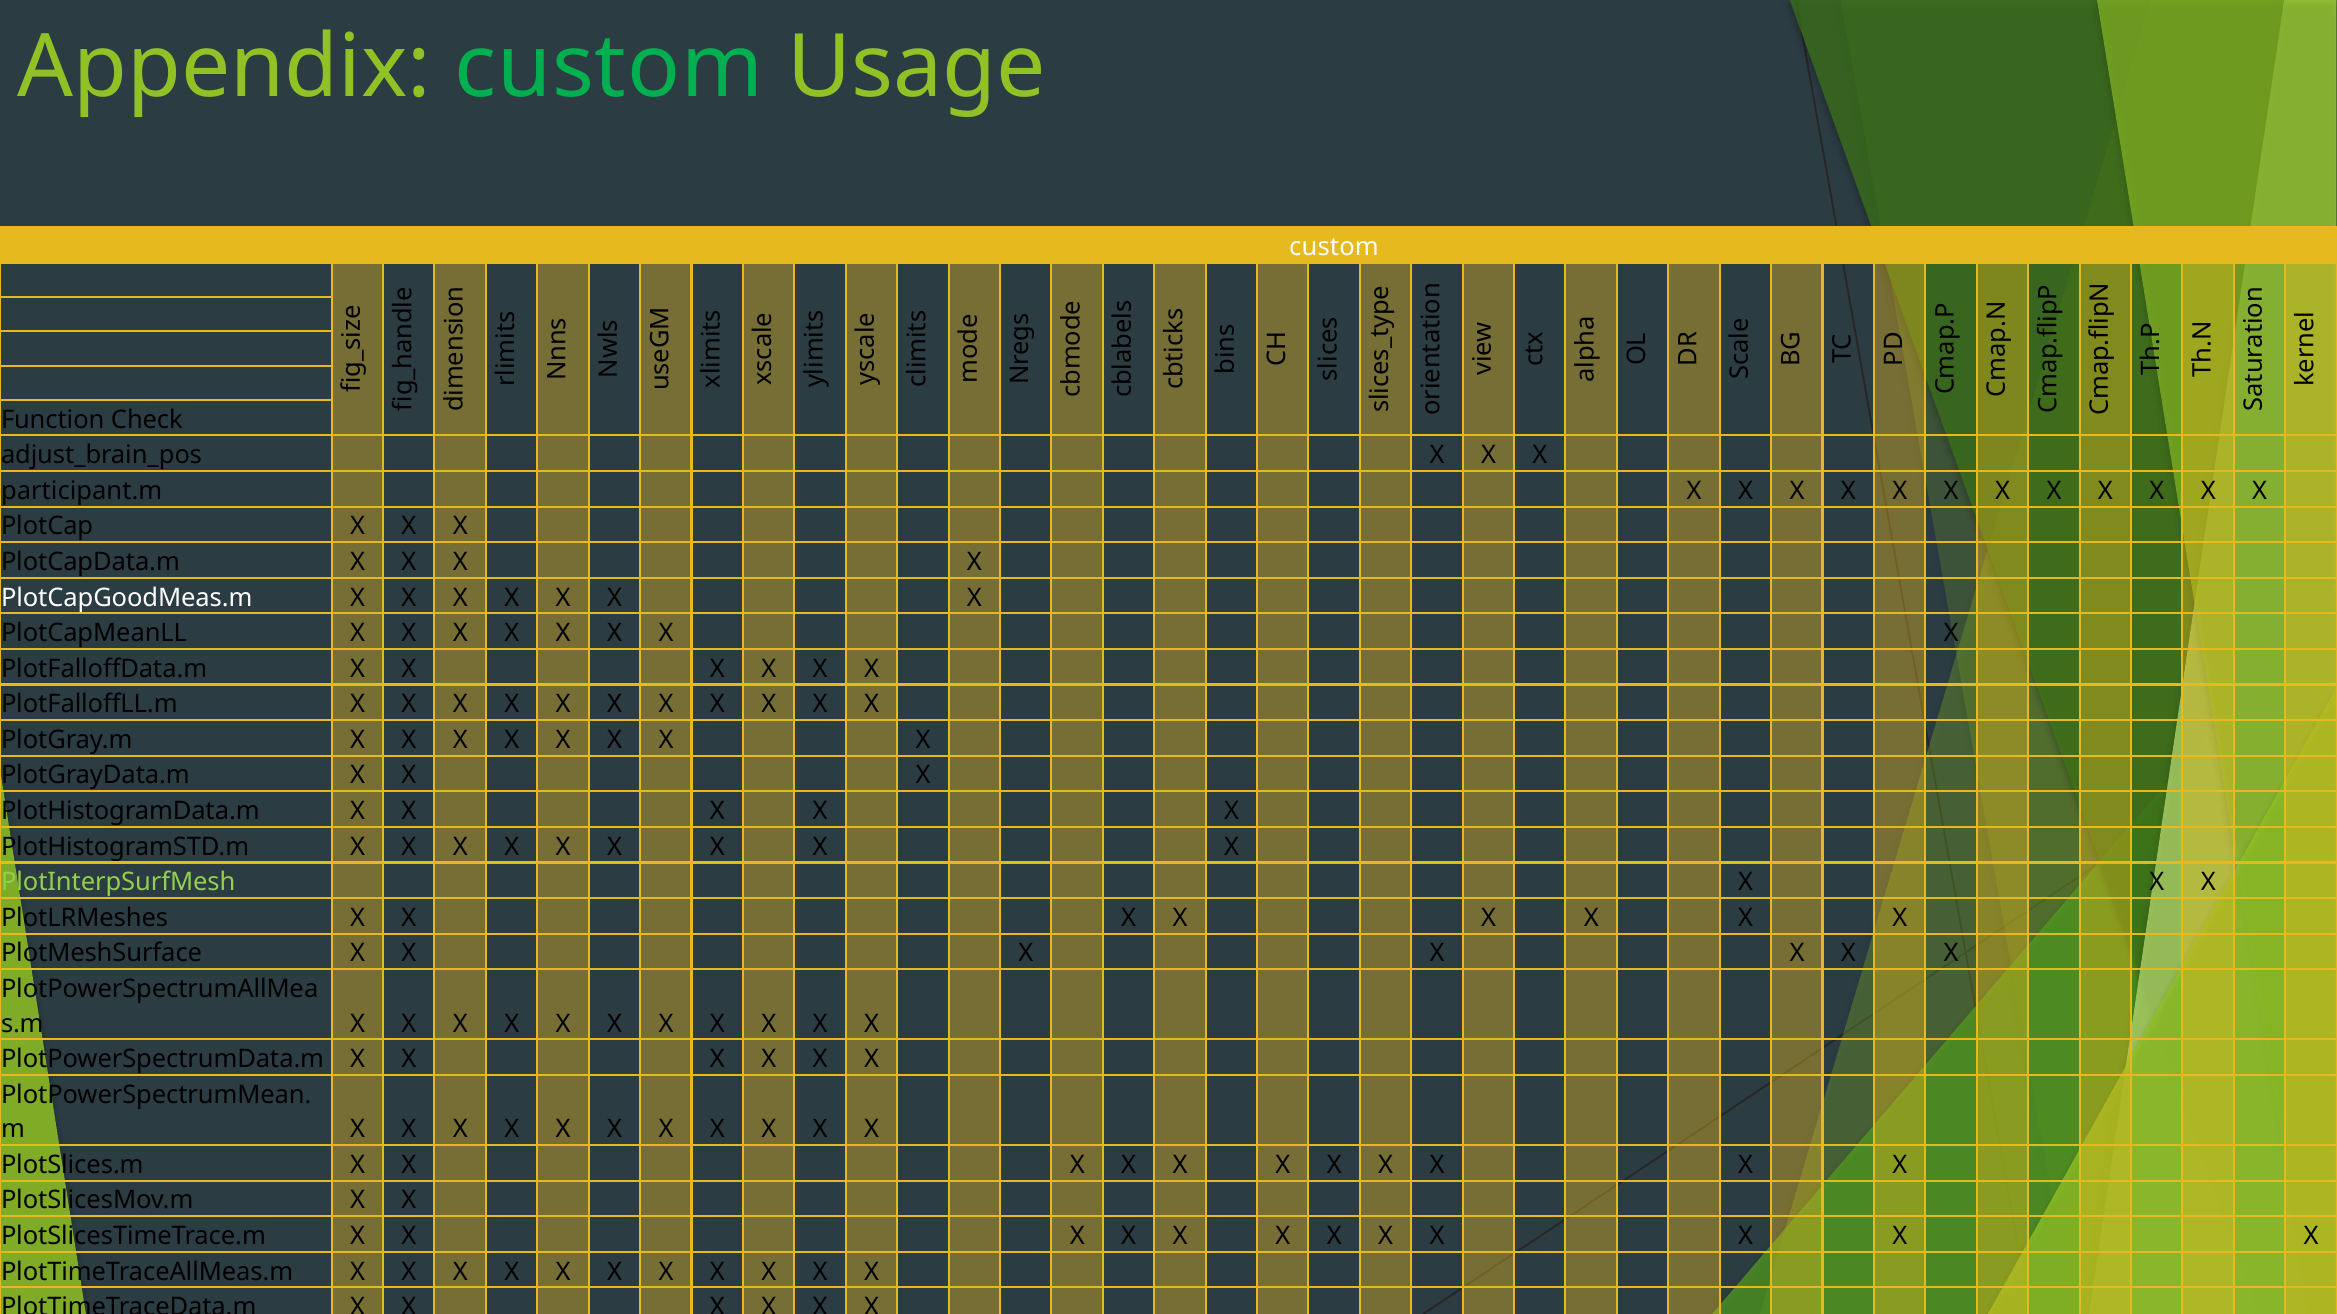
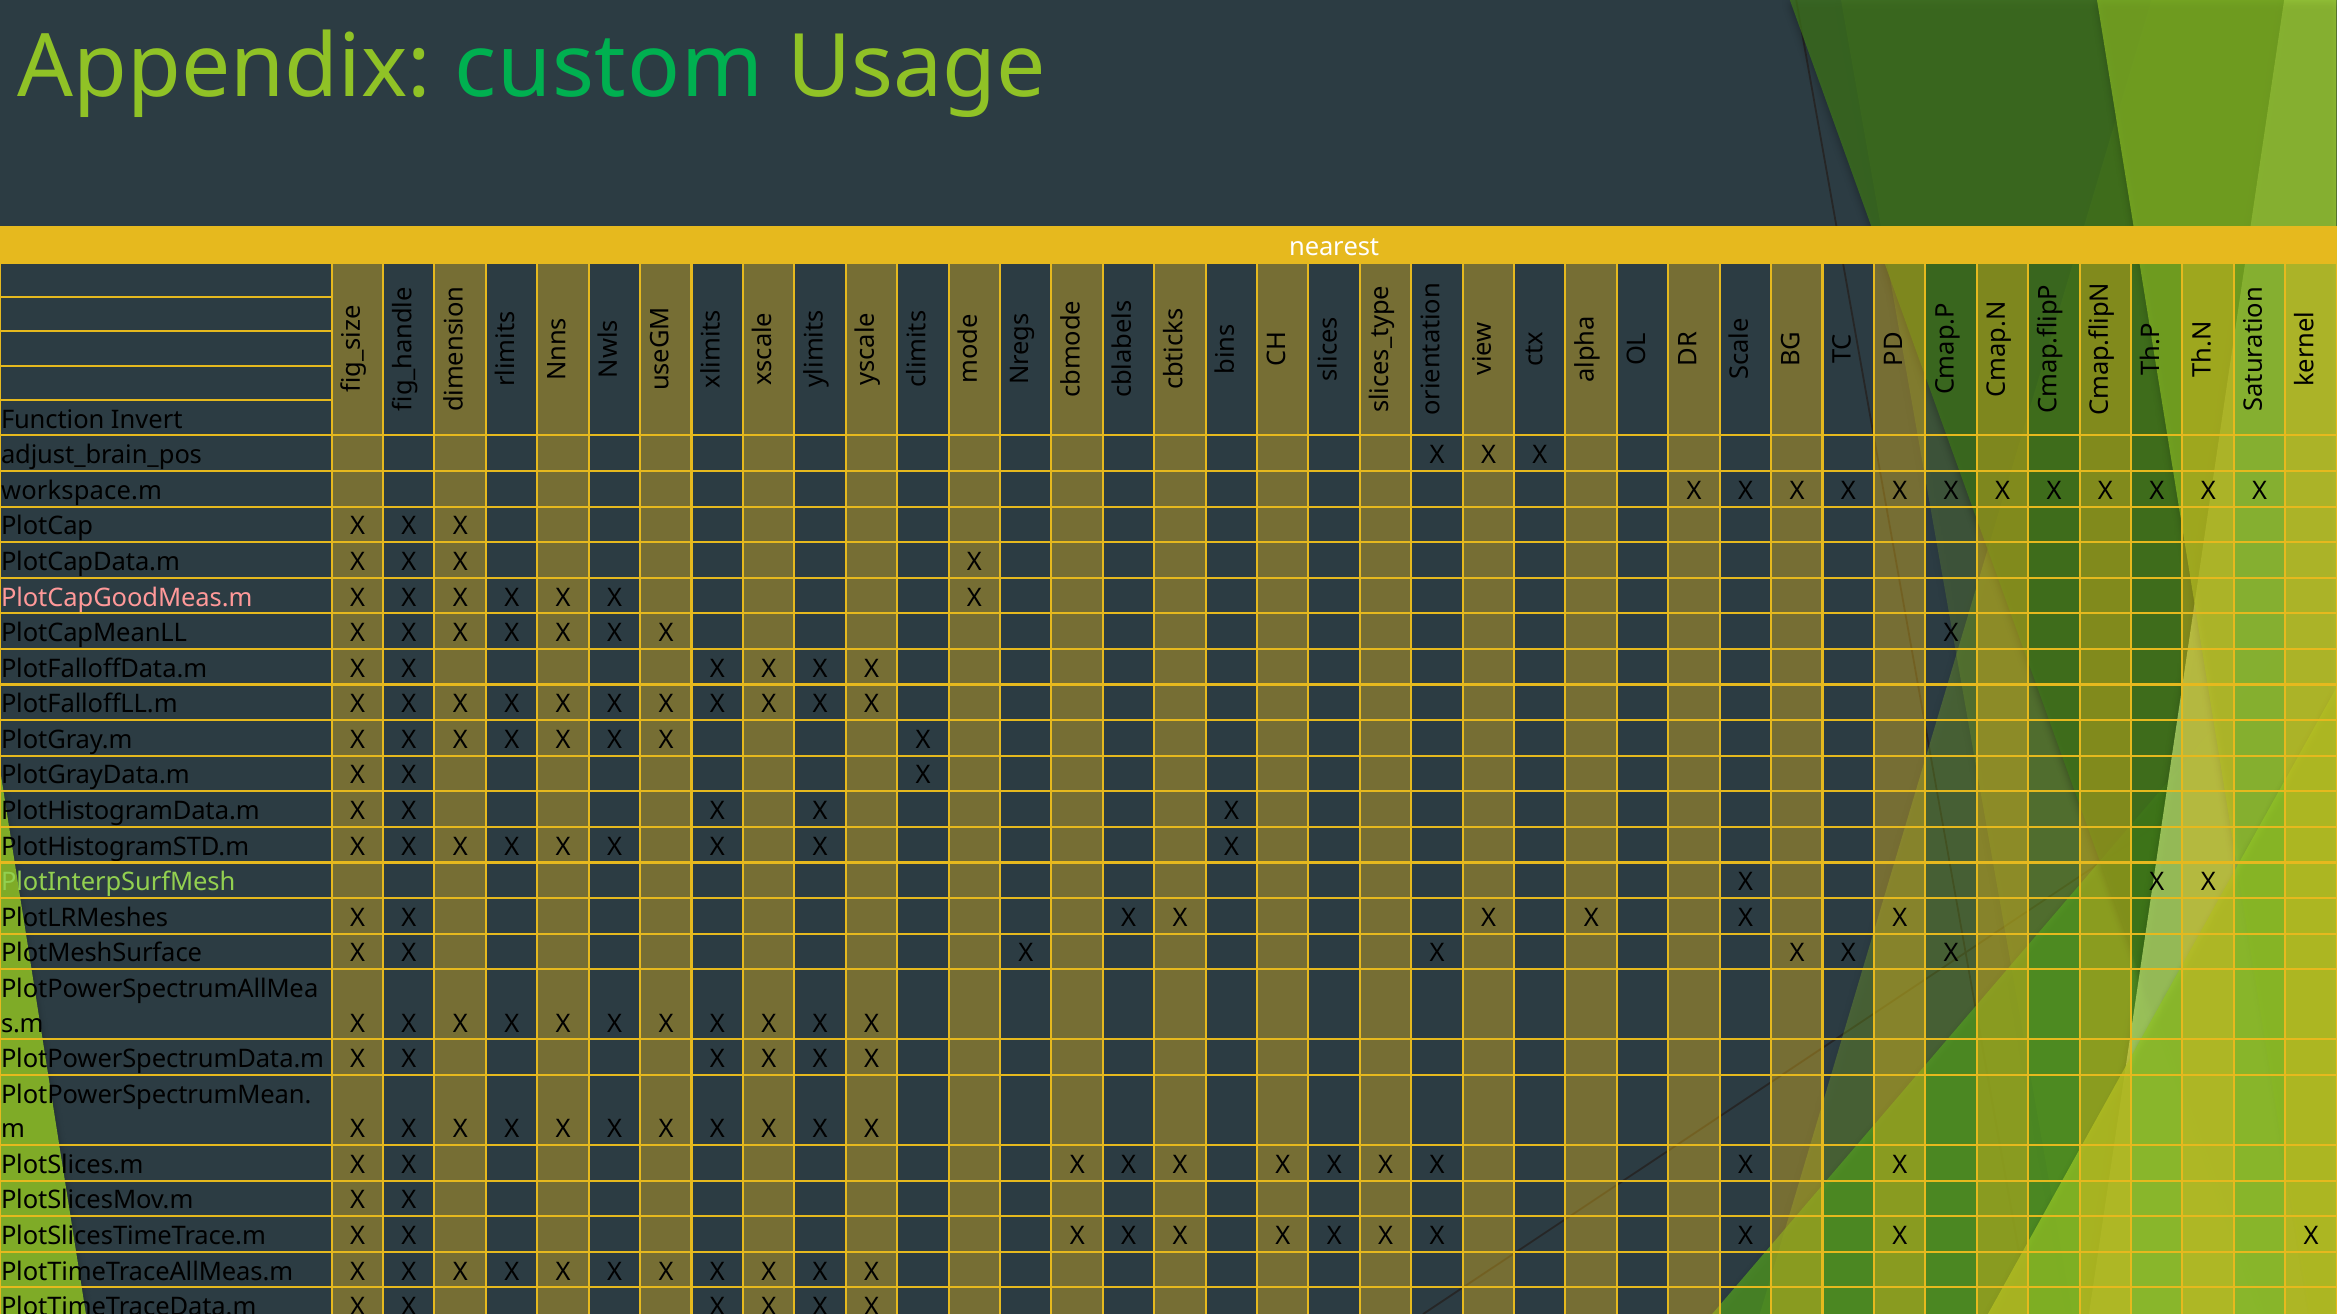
custom: custom -> nearest (1334, 247)
Check: Check -> Invert (147, 420)
participant.m: participant.m -> workspace.m (82, 491)
PlotCapGoodMeas.m colour: white -> pink (127, 598)
